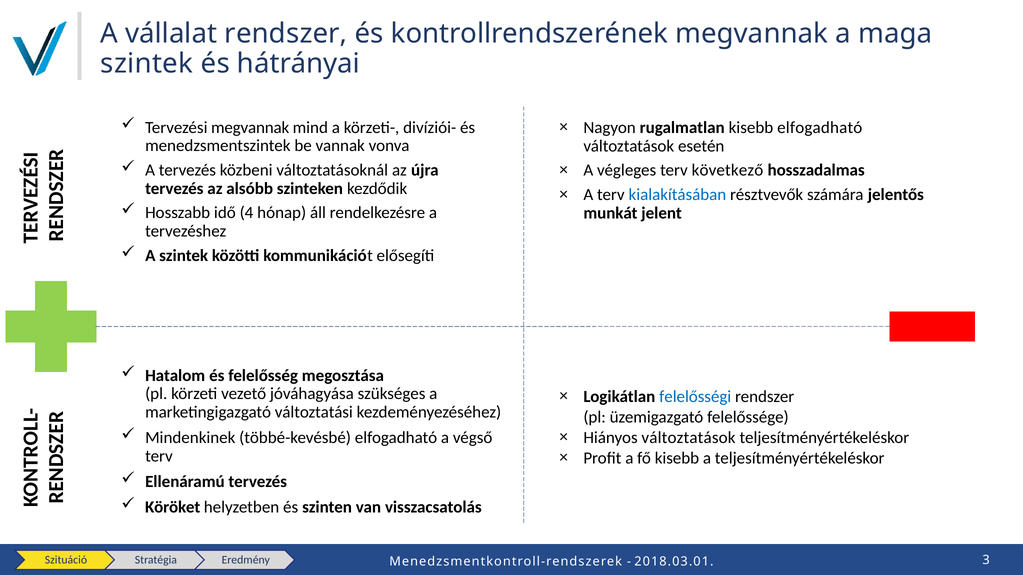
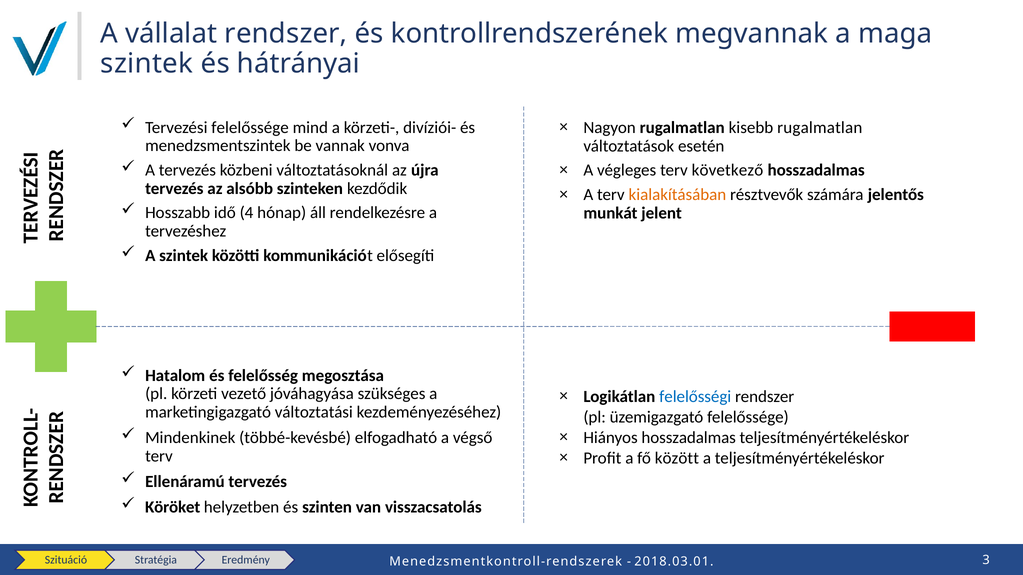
Tervezési megvannak: megvannak -> felelőssége (250, 127)
kisebb elfogadható: elfogadható -> rugalmatlan (820, 128)
kialakításában colour: blue -> orange (677, 195)
Hiányos változtatások: változtatások -> hosszadalmas (689, 438)
fő kisebb: kisebb -> között (677, 458)
